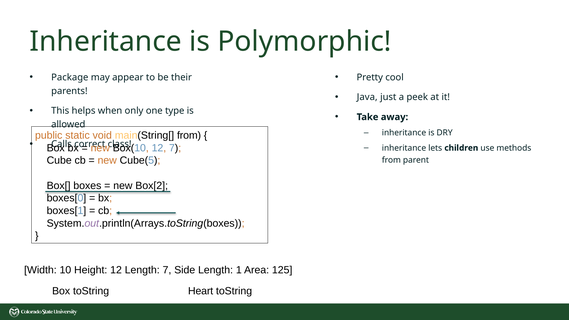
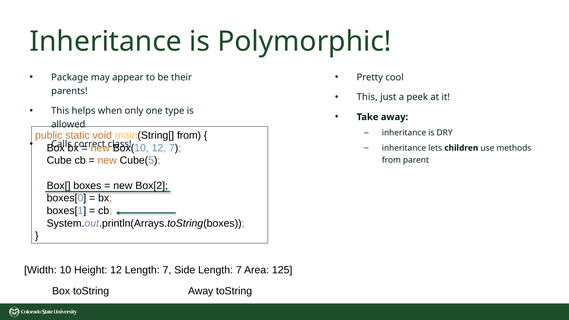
Java: Java -> This (367, 97)
Side Length 1: 1 -> 7 (239, 270)
toString Heart: Heart -> Away (201, 291)
